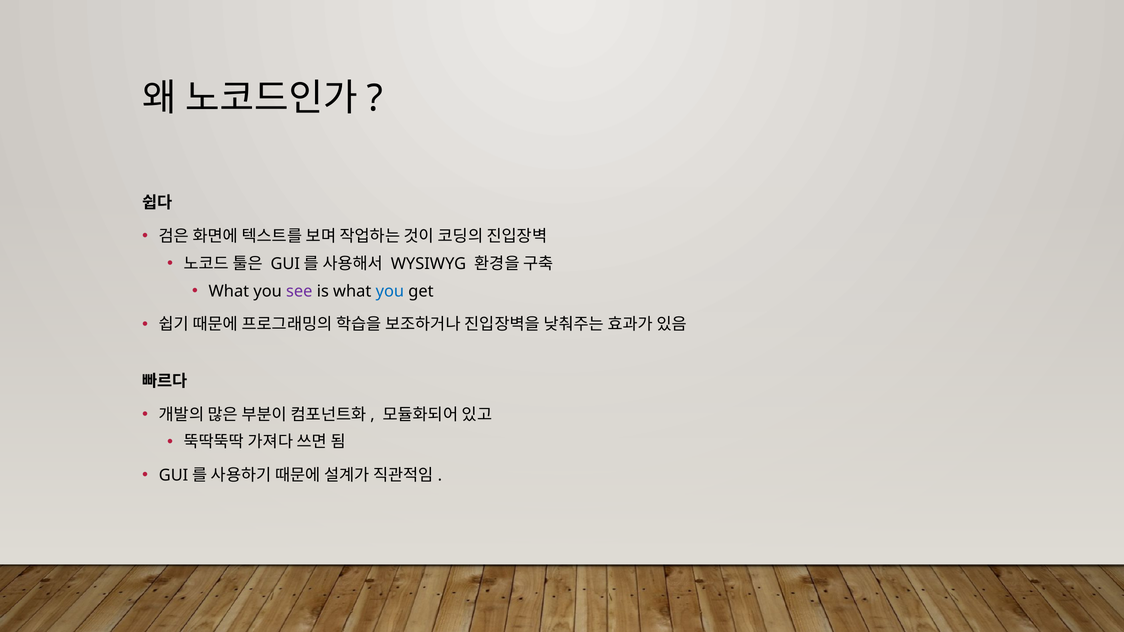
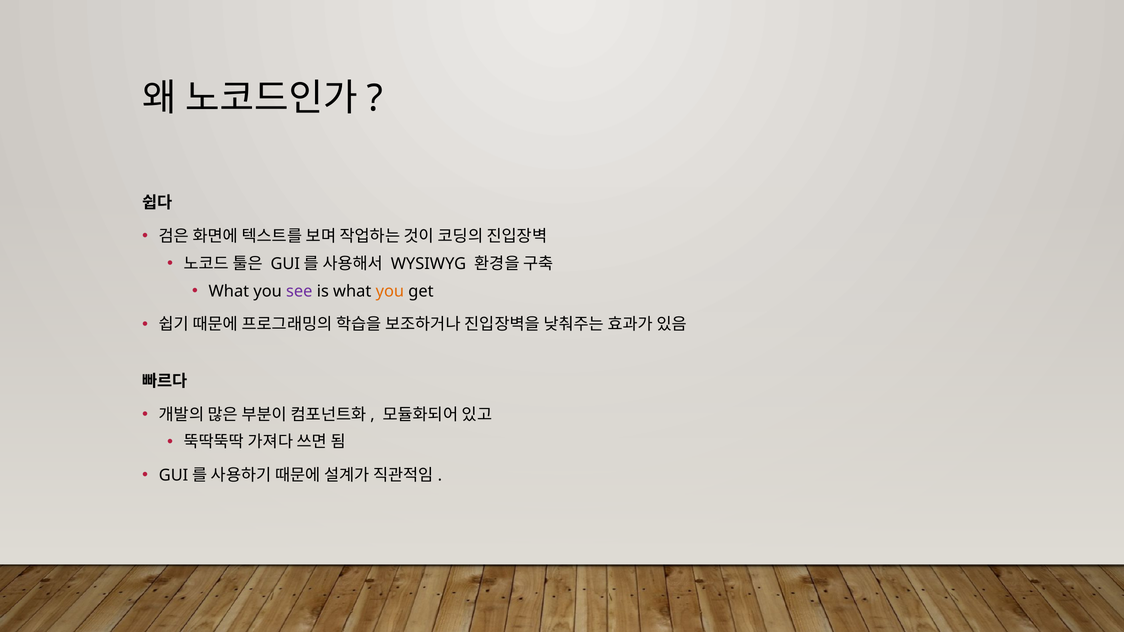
you colour: blue -> orange (390, 291)
